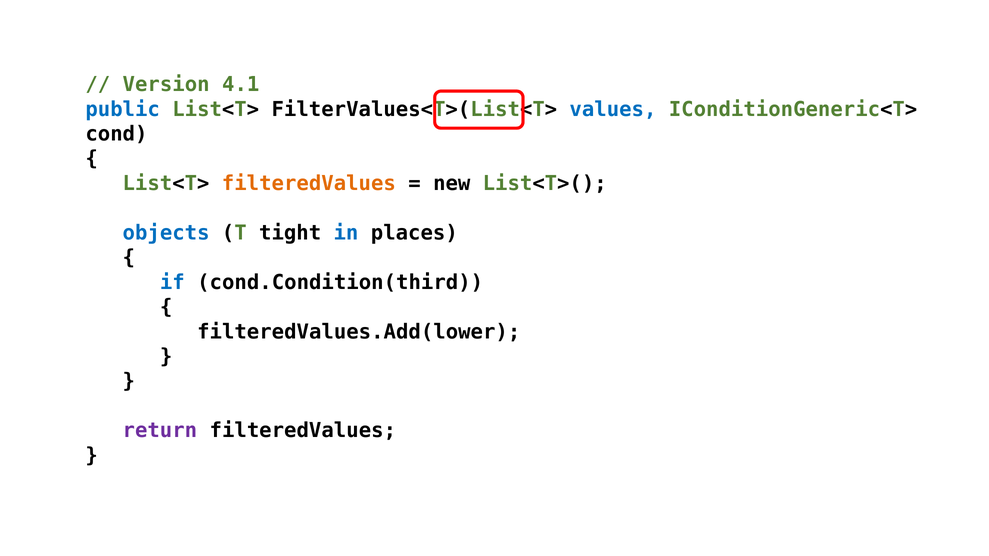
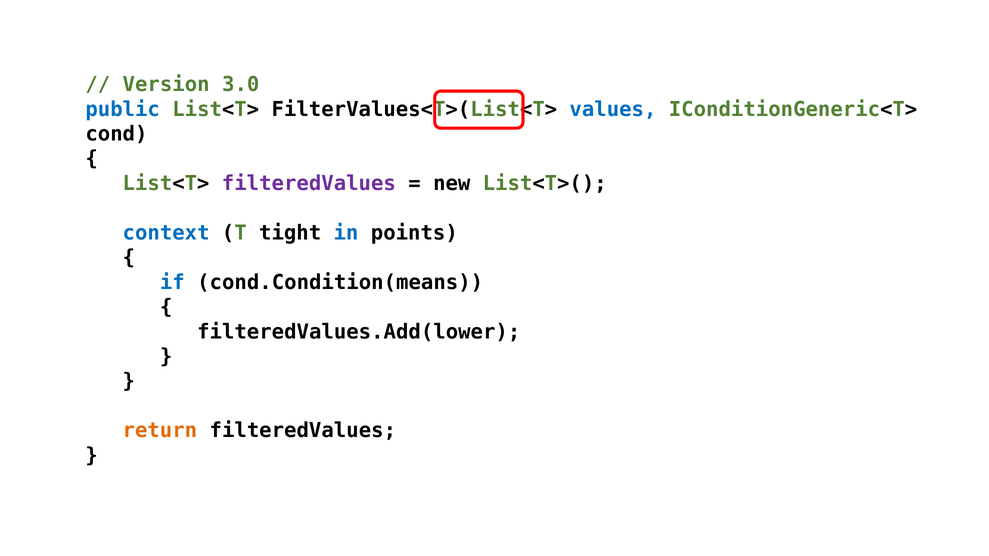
4.1: 4.1 -> 3.0 (241, 85)
filteredValues colour: orange -> purple (309, 184)
objects: objects -> context (166, 233)
places: places -> points (414, 233)
cond.Condition(third: cond.Condition(third -> cond.Condition(means (340, 282)
return colour: purple -> orange (160, 431)
